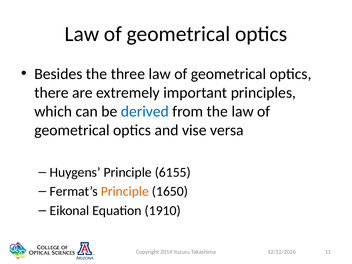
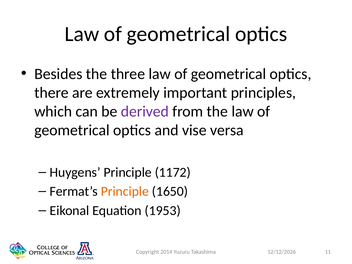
derived colour: blue -> purple (145, 111)
6155: 6155 -> 1172 (173, 172)
1910: 1910 -> 1953 (163, 211)
